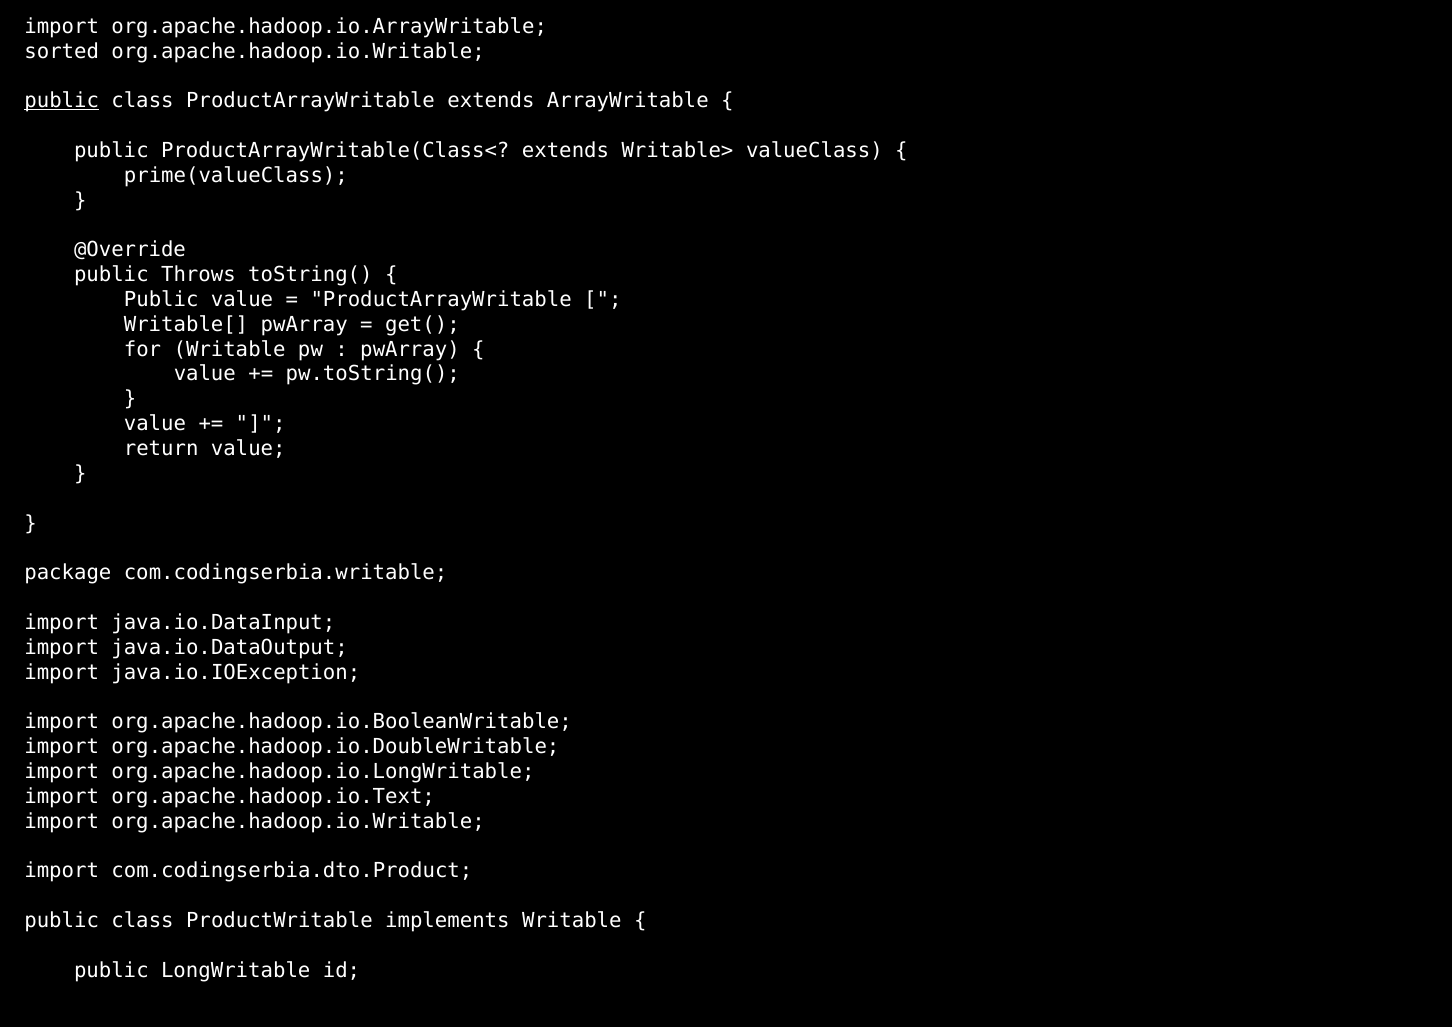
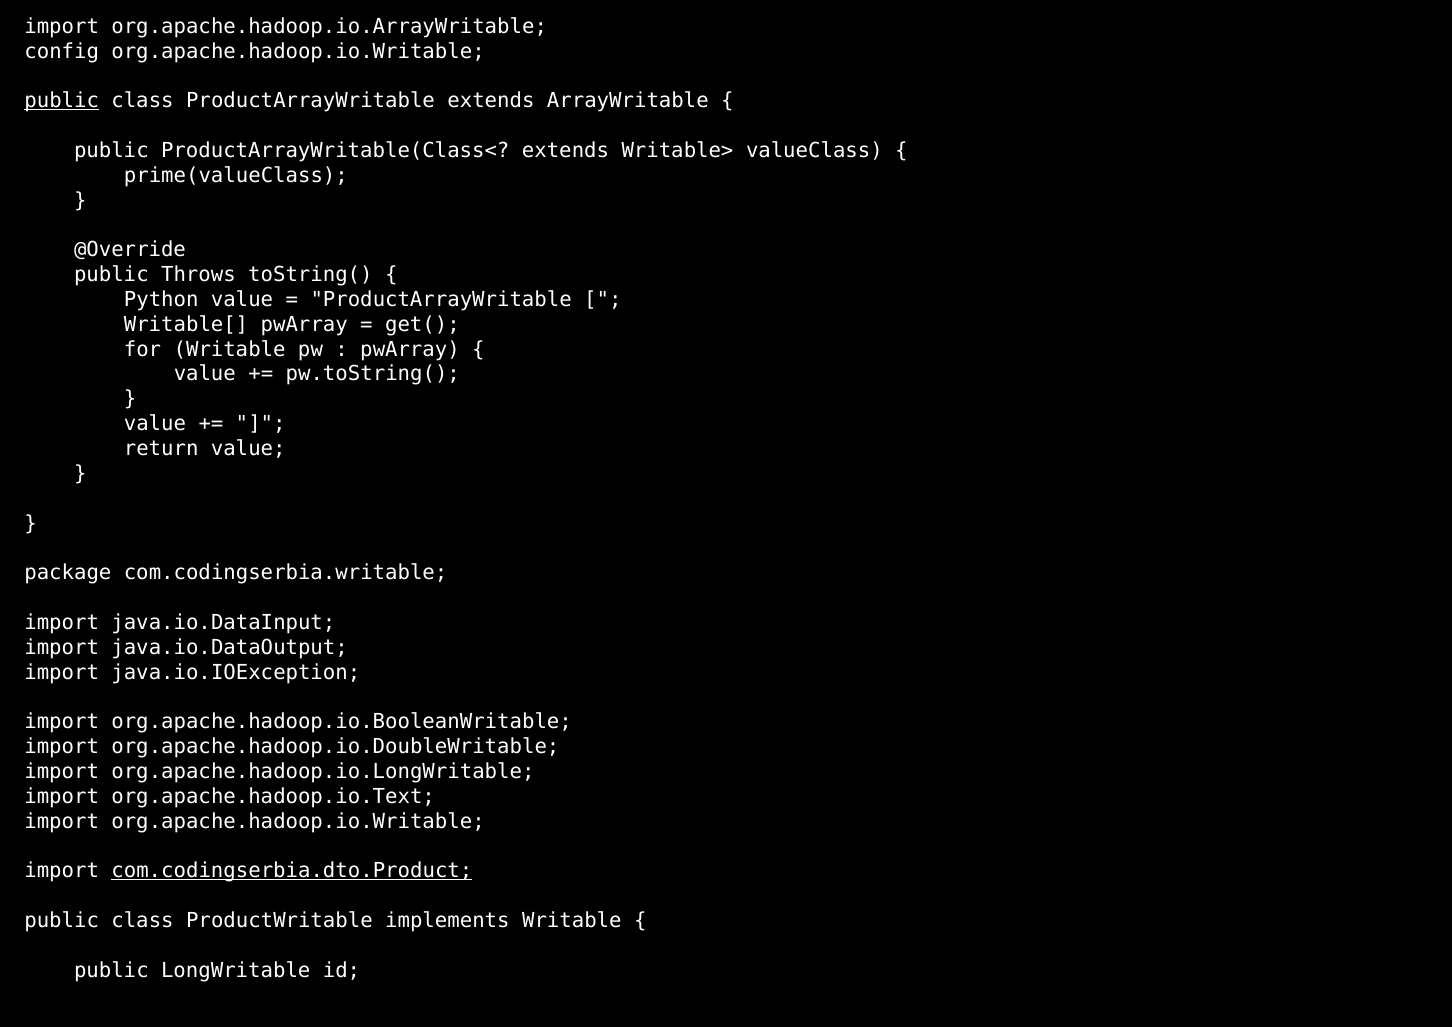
sorted: sorted -> config (62, 51)
Public: Public -> Python (161, 300)
com.codingserbia.dto.Product underline: none -> present (292, 871)
